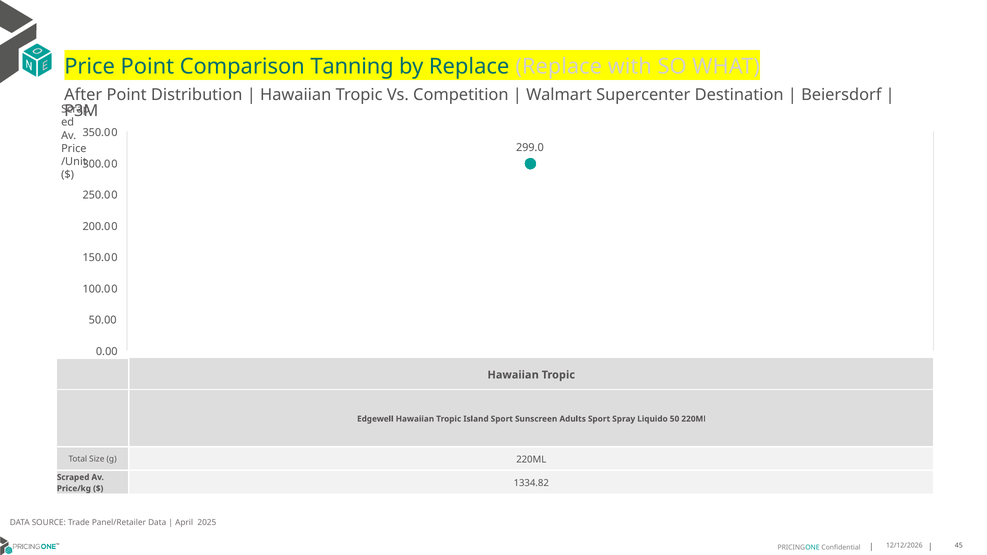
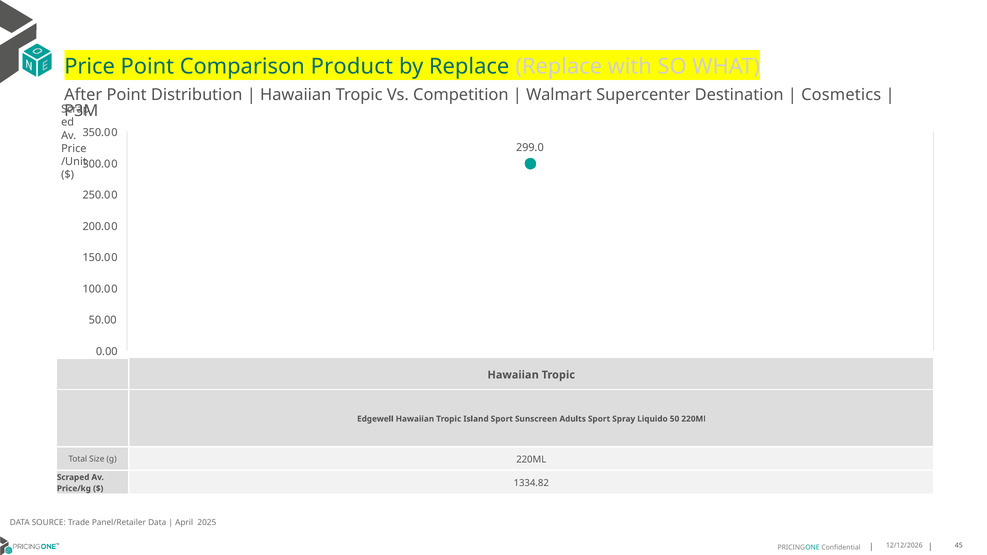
Tanning: Tanning -> Product (352, 66)
Beiersdorf: Beiersdorf -> Cosmetics (841, 95)
